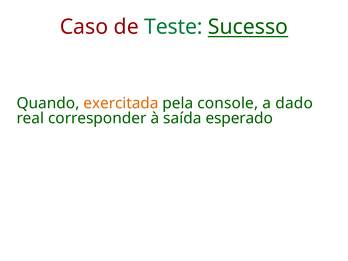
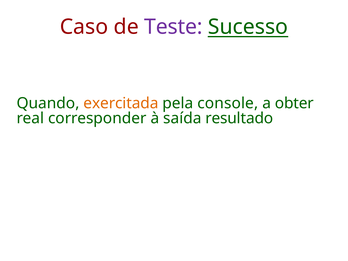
Teste colour: green -> purple (173, 27)
dado: dado -> obter (294, 103)
esperado: esperado -> resultado (239, 118)
